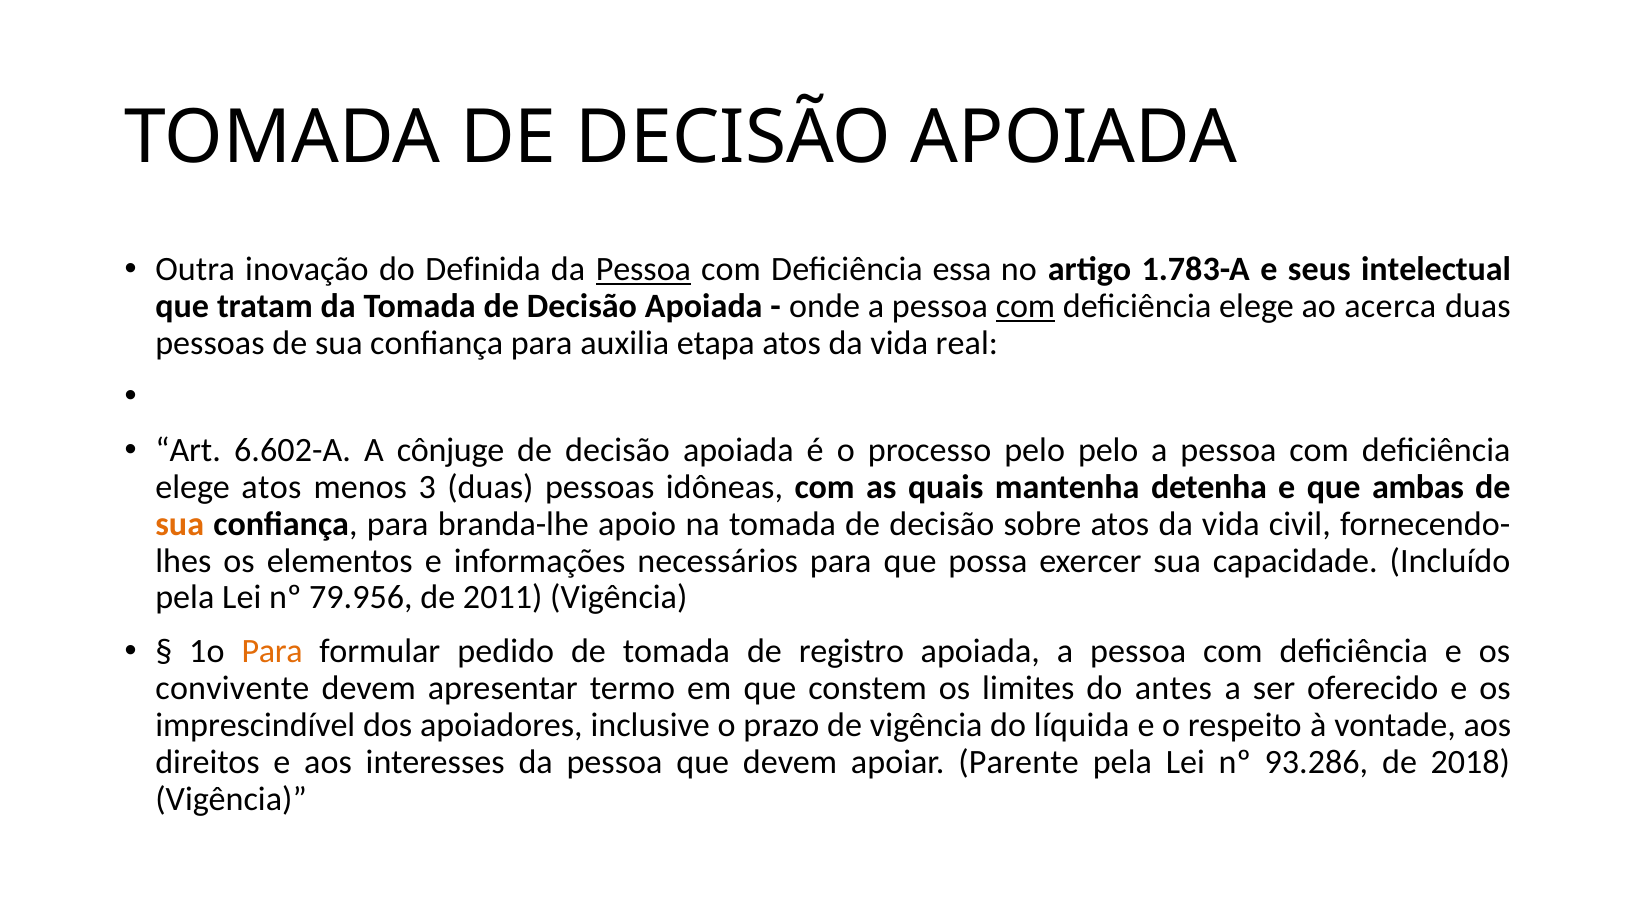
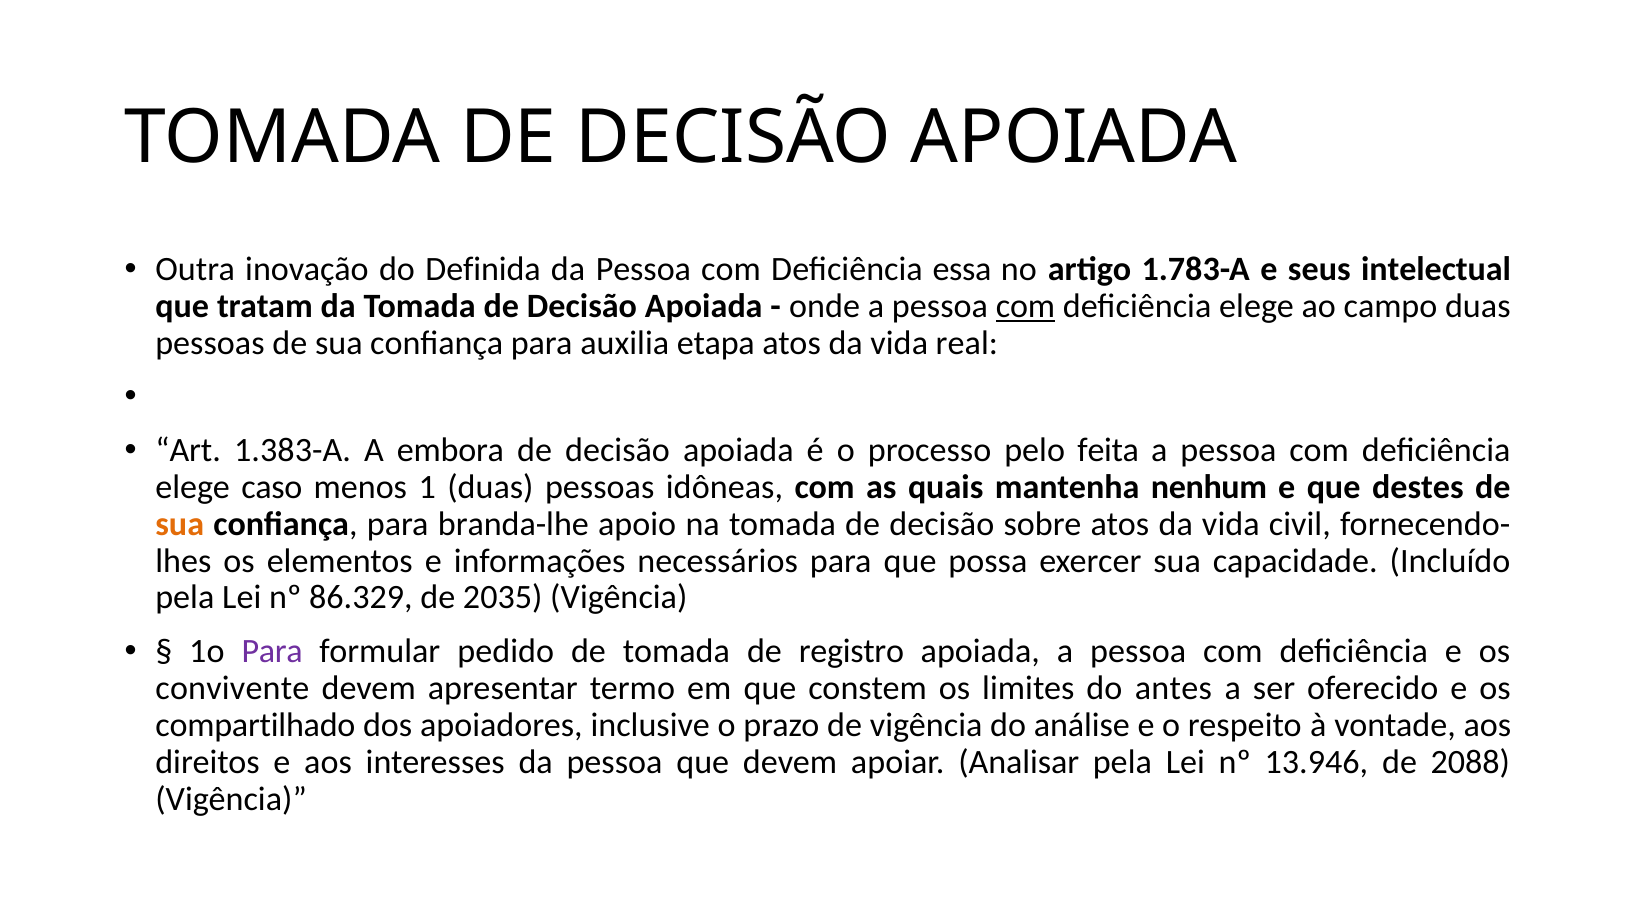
Pessoa underline: present -> none (643, 269)
acerca: acerca -> campo (1391, 306)
6.602-A: 6.602-A -> 1.383-A (293, 451)
cônjuge: cônjuge -> embora (450, 451)
pelo pelo: pelo -> feita (1108, 451)
elege atos: atos -> caso (272, 487)
3: 3 -> 1 (427, 487)
detenha: detenha -> nenhum (1209, 487)
ambas: ambas -> destes (1418, 487)
79.956: 79.956 -> 86.329 (361, 598)
2011: 2011 -> 2035 (503, 598)
Para colour: orange -> purple (272, 652)
imprescindível: imprescindível -> compartilhado (255, 725)
líquida: líquida -> análise (1082, 725)
Parente: Parente -> Analisar (1019, 762)
93.286: 93.286 -> 13.946 (1316, 762)
2018: 2018 -> 2088 (1470, 762)
